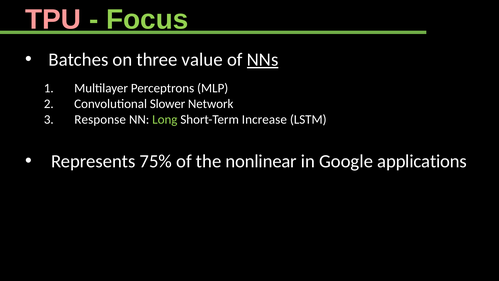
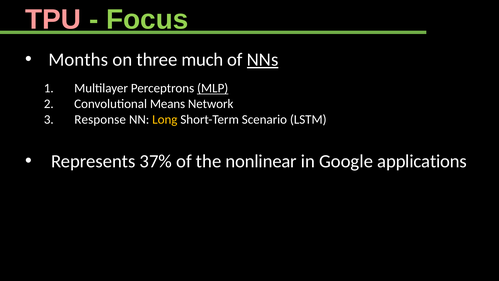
Batches: Batches -> Months (78, 60)
value: value -> much (202, 60)
MLP underline: none -> present (213, 88)
Slower: Slower -> Means (168, 104)
Long colour: light green -> yellow (165, 119)
Increase: Increase -> Scenario (264, 119)
75%: 75% -> 37% (156, 161)
